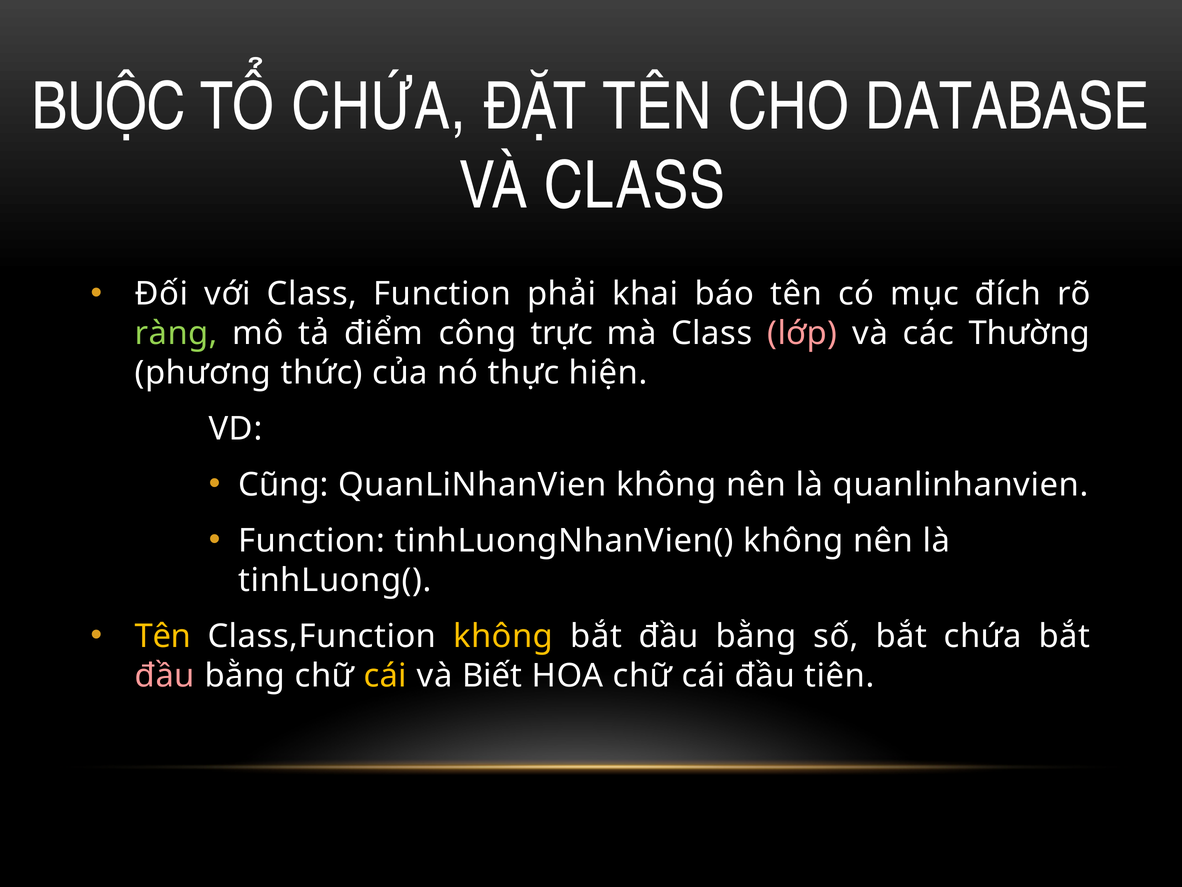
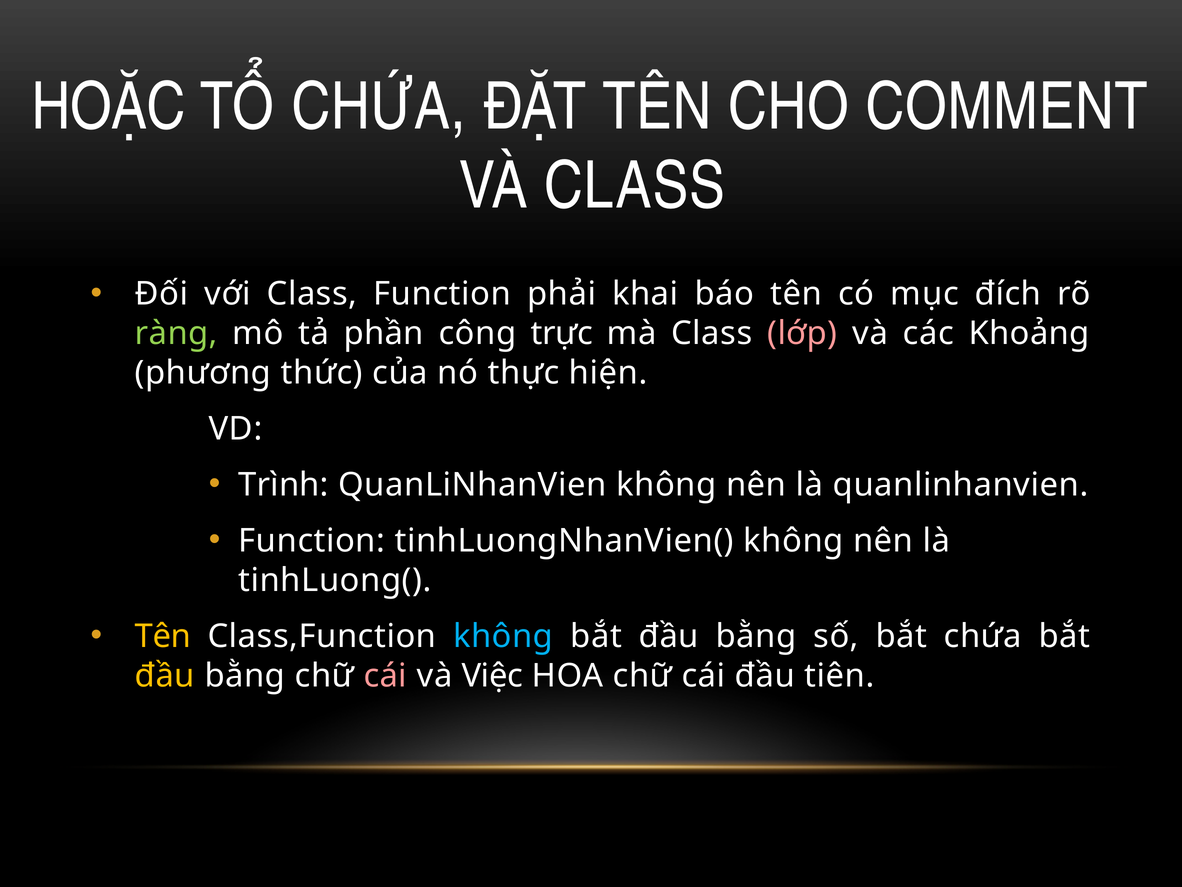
BUỘC: BUỘC -> HOẶC (109, 107)
DATABASE: DATABASE -> COMMENT (1007, 107)
điểm: điểm -> phần (384, 333)
Thường: Thường -> Khoảng (1029, 333)
Cũng: Cũng -> Trình (284, 485)
không colour: yellow -> light blue (503, 636)
đầu colour: pink -> yellow (165, 675)
cái colour: yellow -> pink (385, 675)
Biết: Biết -> Việc (492, 675)
